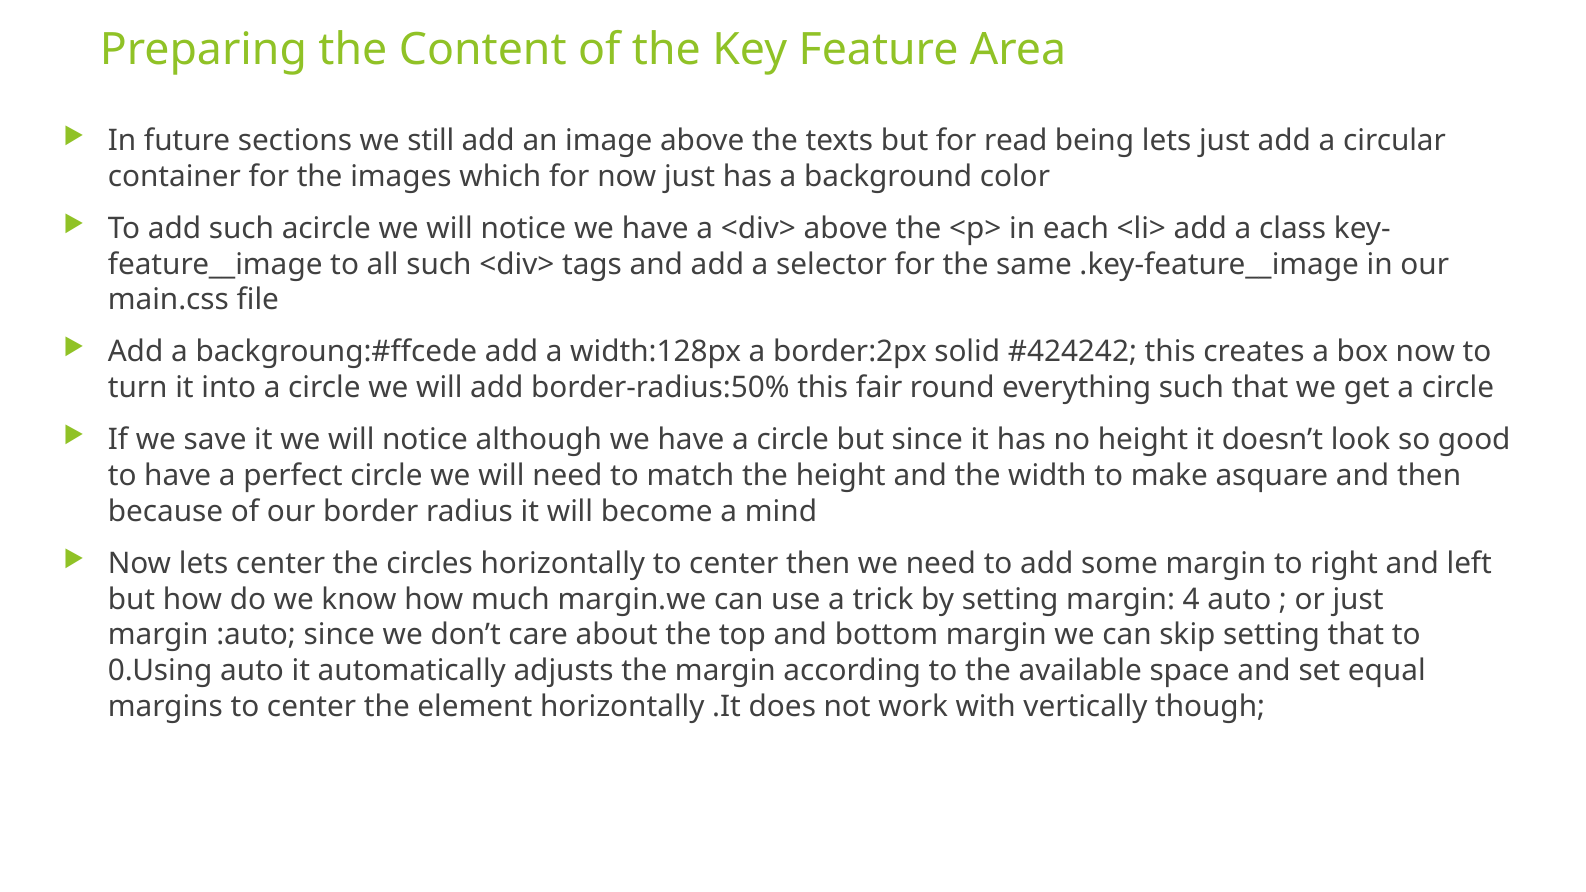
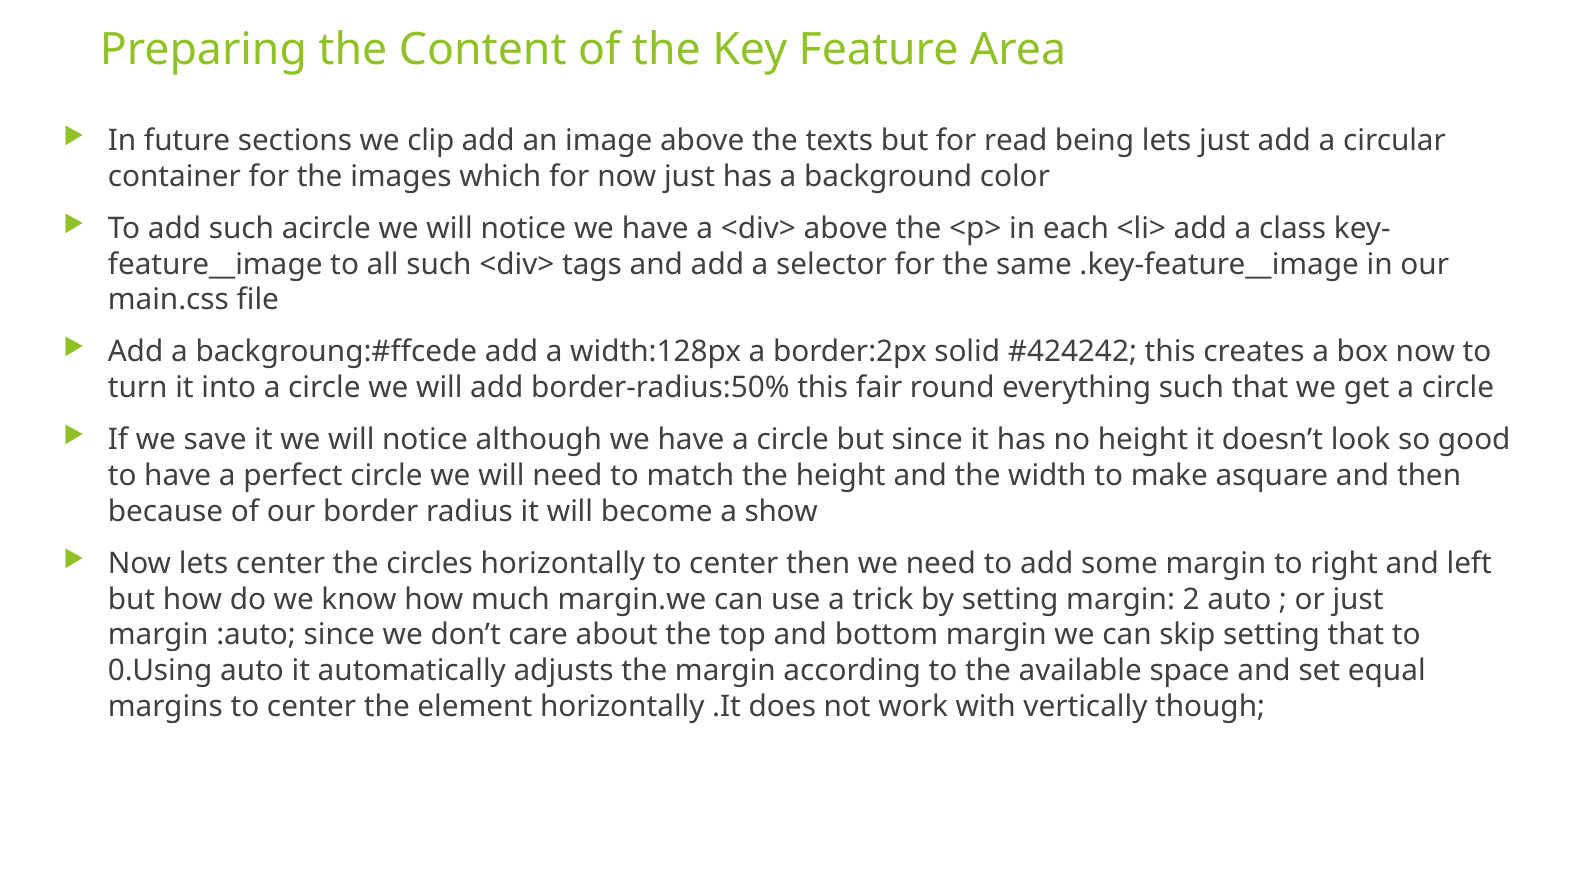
still: still -> clip (431, 141)
mind: mind -> show (781, 512)
4: 4 -> 2 (1191, 599)
